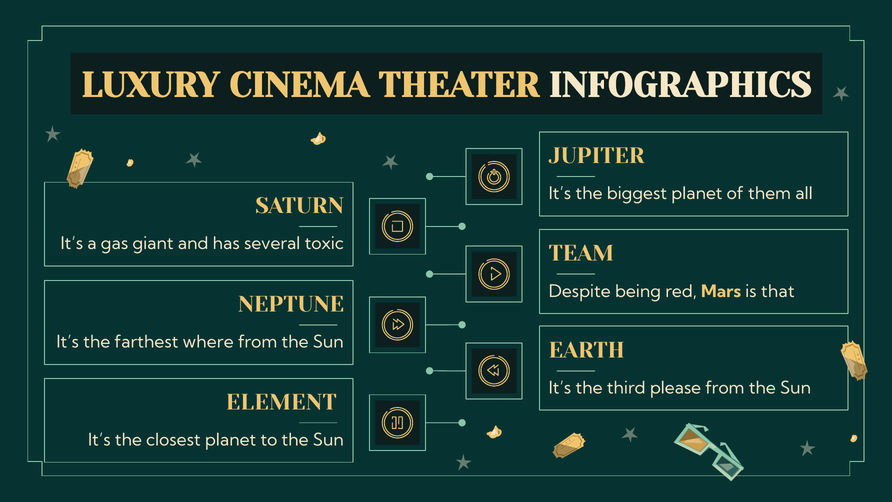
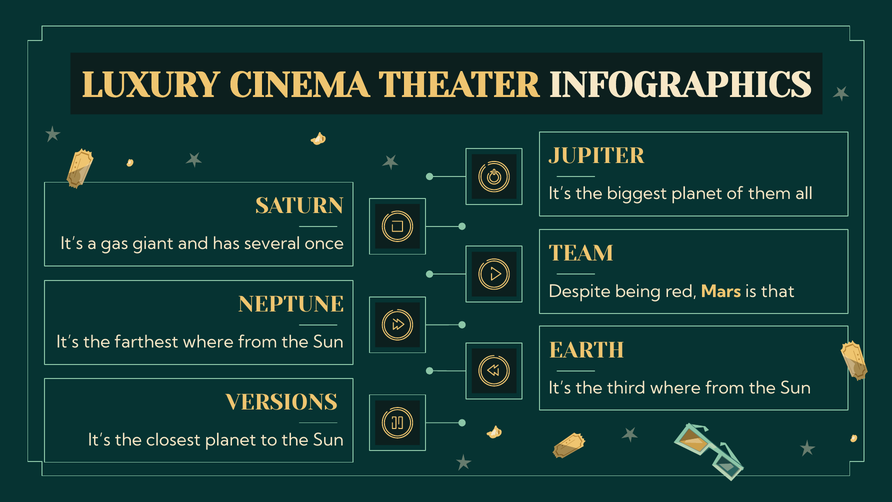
toxic: toxic -> once (324, 243)
third please: please -> where (675, 388)
ELEMENT: ELEMENT -> VERSIONS (282, 402)
